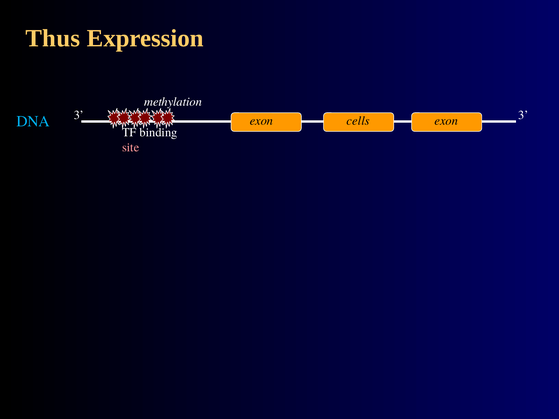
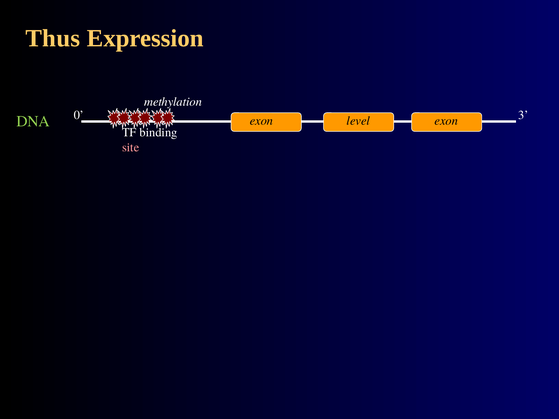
3: 3 -> 0 (79, 115)
DNA colour: light blue -> light green (33, 122)
cells: cells -> level (358, 121)
